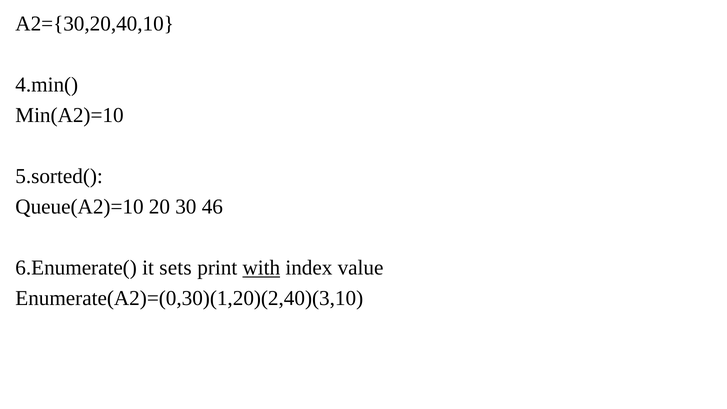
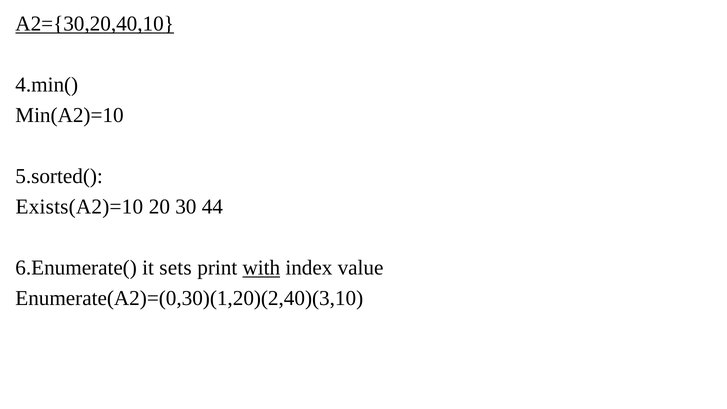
A2={30,20,40,10 underline: none -> present (95, 24)
Queue(A2)=10: Queue(A2)=10 -> Exists(A2)=10 (79, 207)
46: 46 -> 44 (212, 207)
